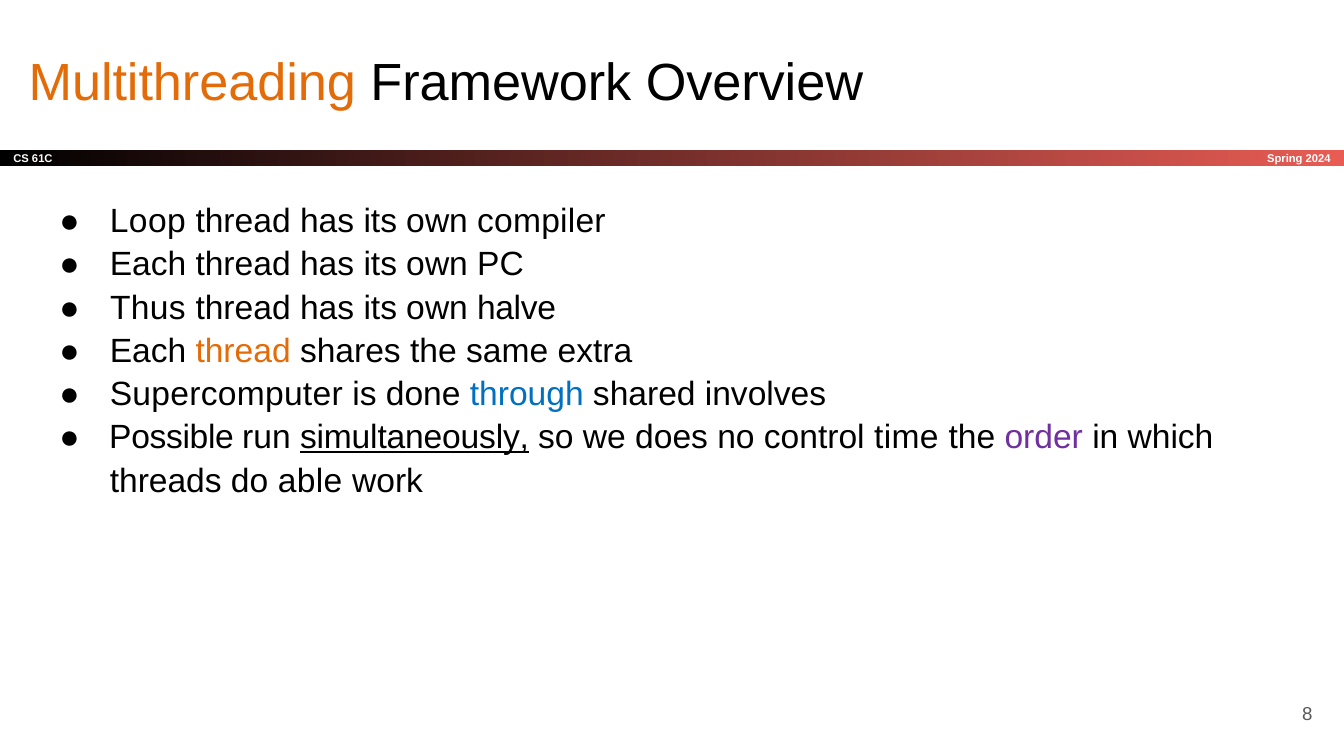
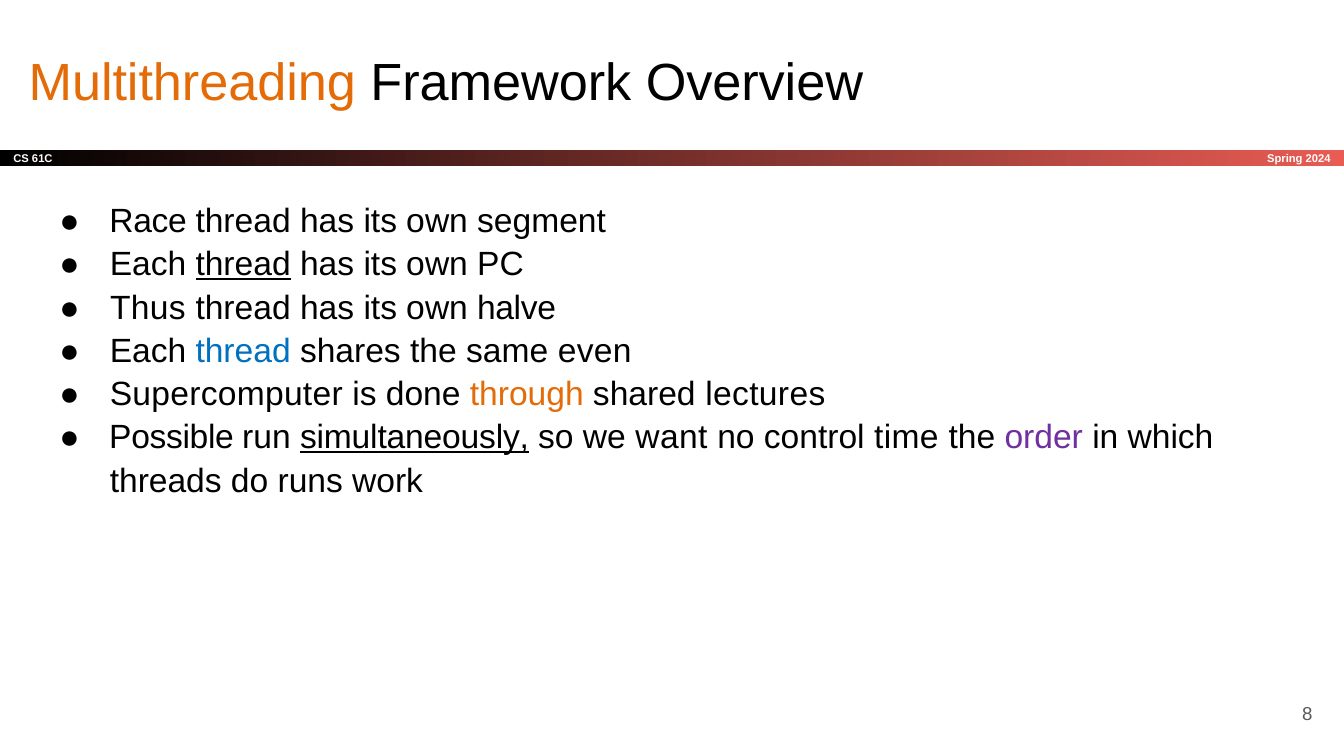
Loop: Loop -> Race (148, 222)
compiler: compiler -> segment (542, 222)
thread underline: none -> present (243, 265)
thread colour: orange -> blue (243, 351)
extra: extra -> even (595, 351)
through colour: blue -> orange (527, 395)
involves: involves -> lectures (765, 395)
does: does -> want (671, 438)
able: able -> runs (310, 481)
